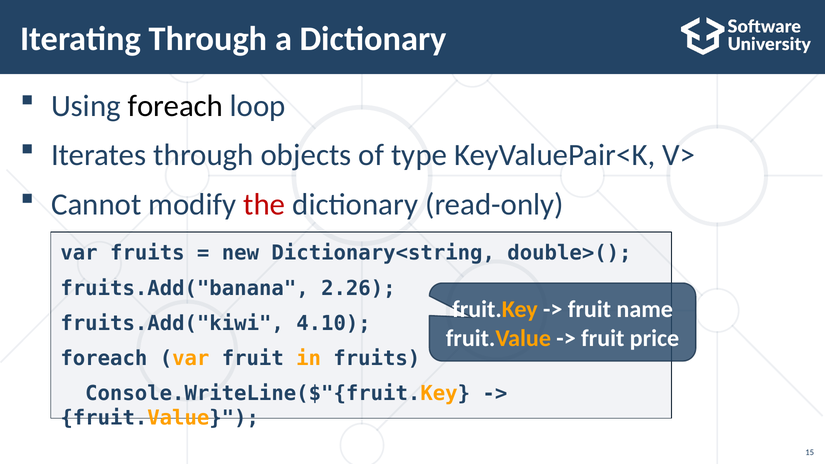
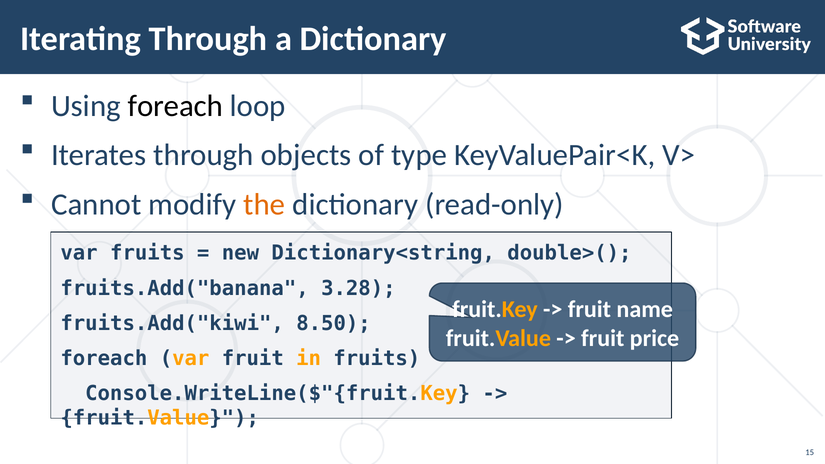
the colour: red -> orange (264, 205)
2.26: 2.26 -> 3.28 (358, 288)
4.10: 4.10 -> 8.50 (334, 323)
